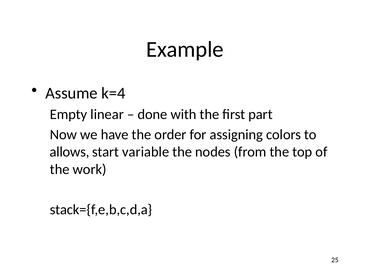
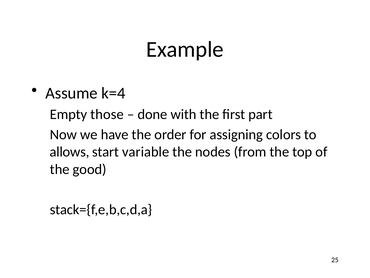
linear: linear -> those (107, 114)
work: work -> good (90, 169)
